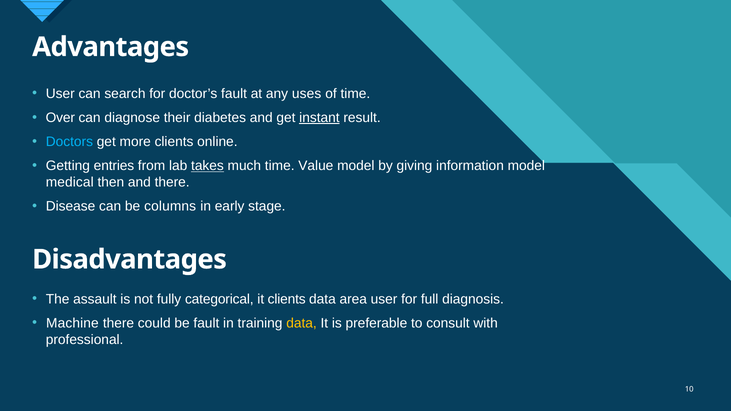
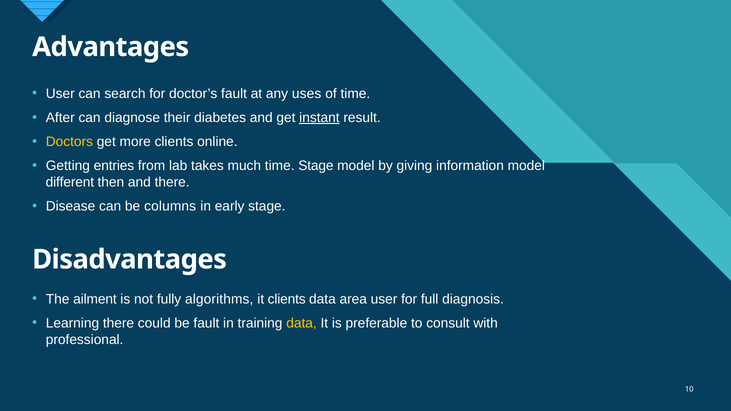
Over: Over -> After (60, 118)
Doctors colour: light blue -> yellow (69, 142)
takes underline: present -> none (207, 166)
time Value: Value -> Stage (316, 166)
medical: medical -> different (70, 182)
assault: assault -> ailment (95, 299)
categorical: categorical -> algorithms (219, 299)
Machine: Machine -> Learning (72, 323)
